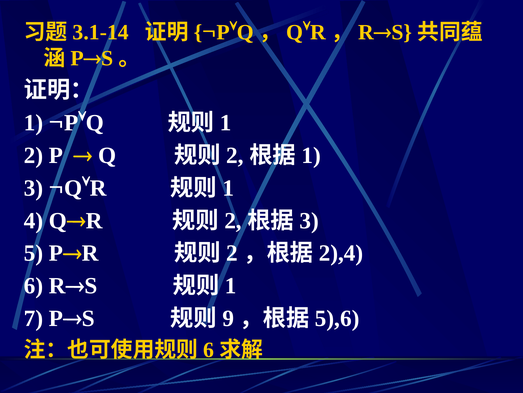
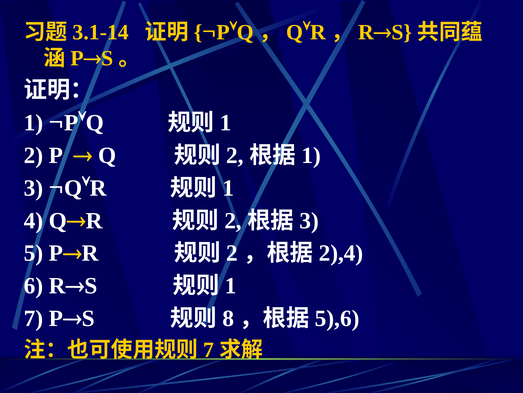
9: 9 -> 8 (228, 318)
6: 6 -> 7 (209, 349)
